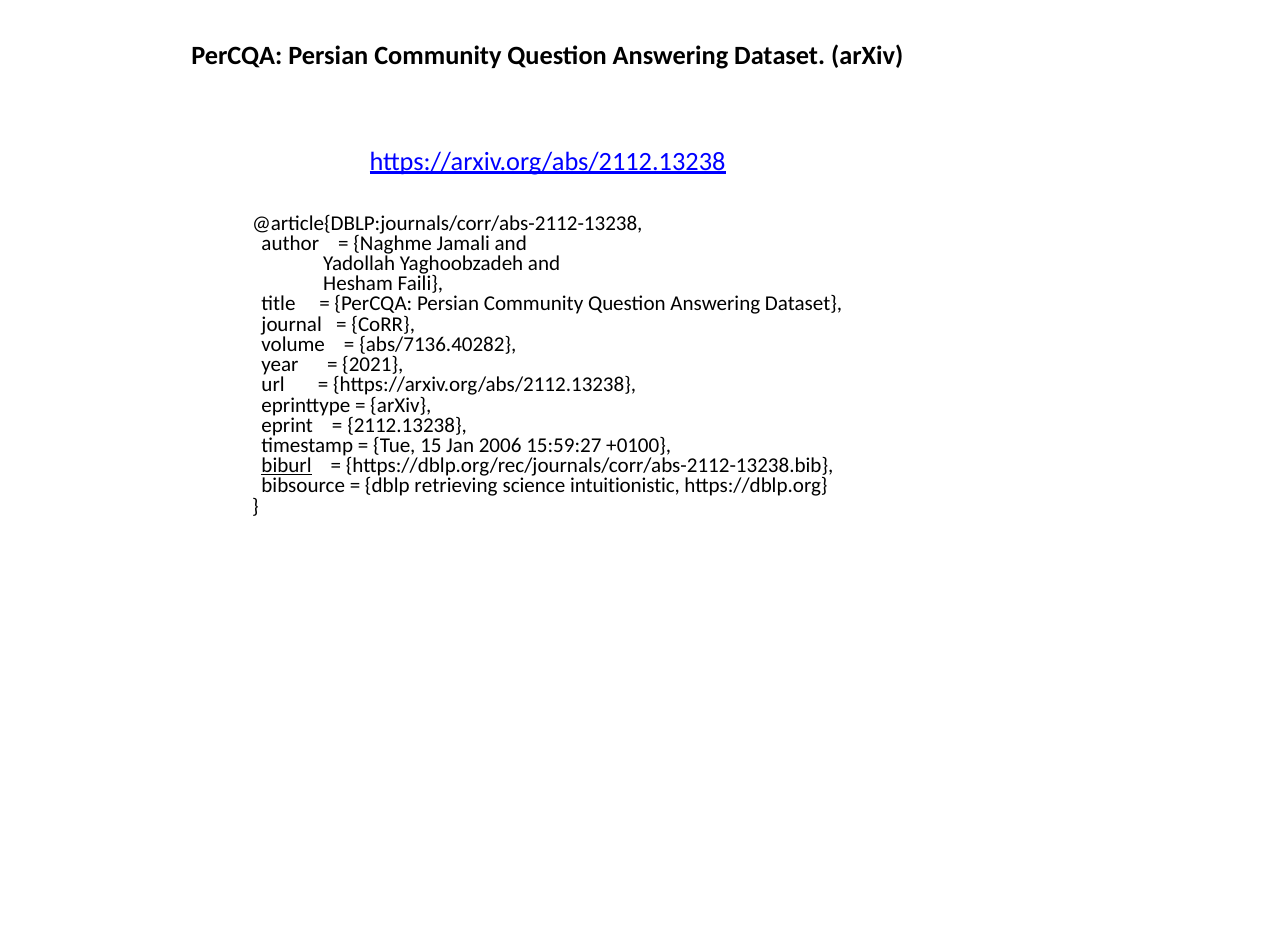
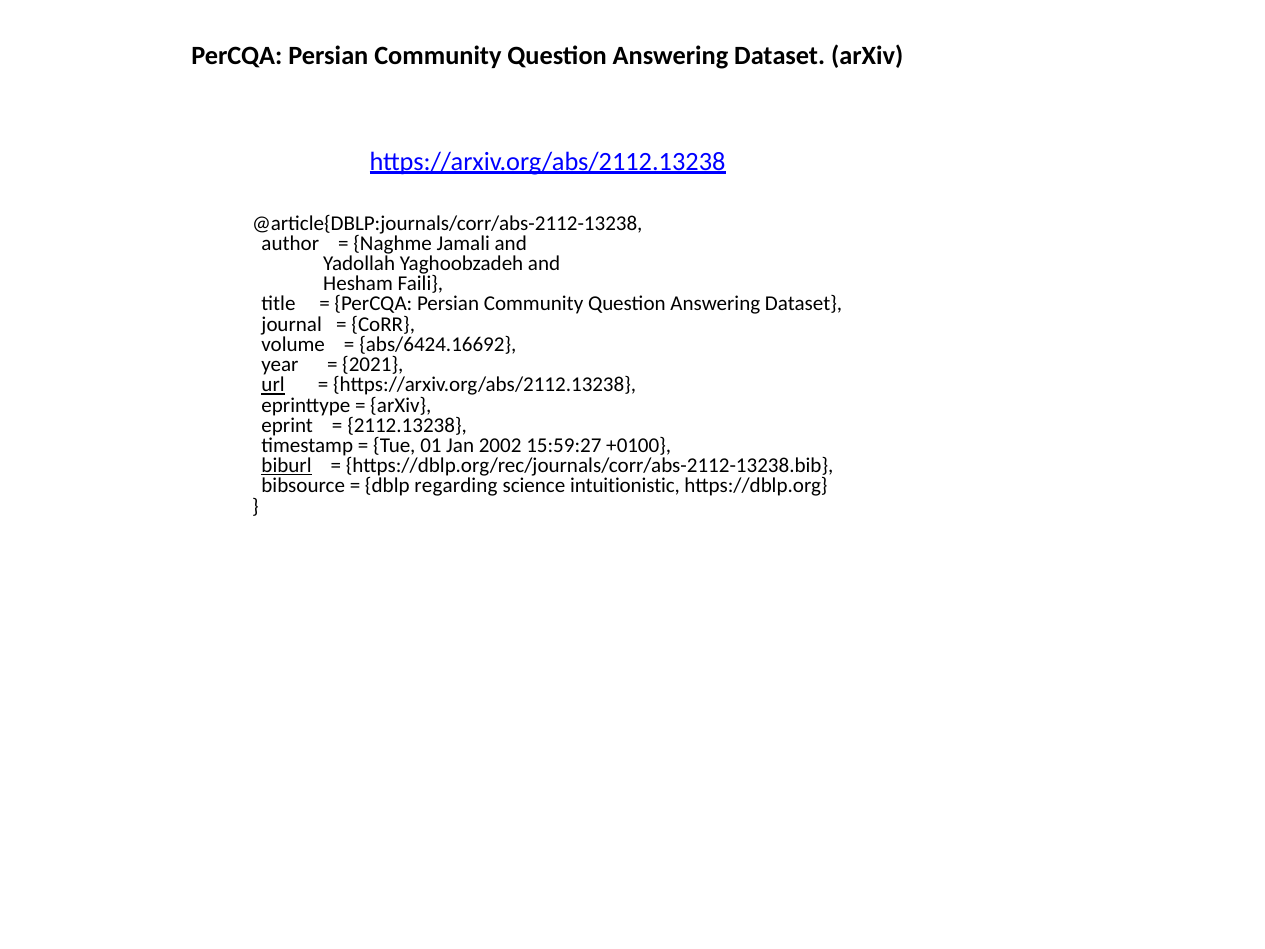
abs/7136.40282: abs/7136.40282 -> abs/6424.16692 (438, 344)
url underline: none -> present (273, 385)
15: 15 -> 01 (431, 445)
2006: 2006 -> 2002 (500, 445)
retrieving: retrieving -> regarding (456, 486)
